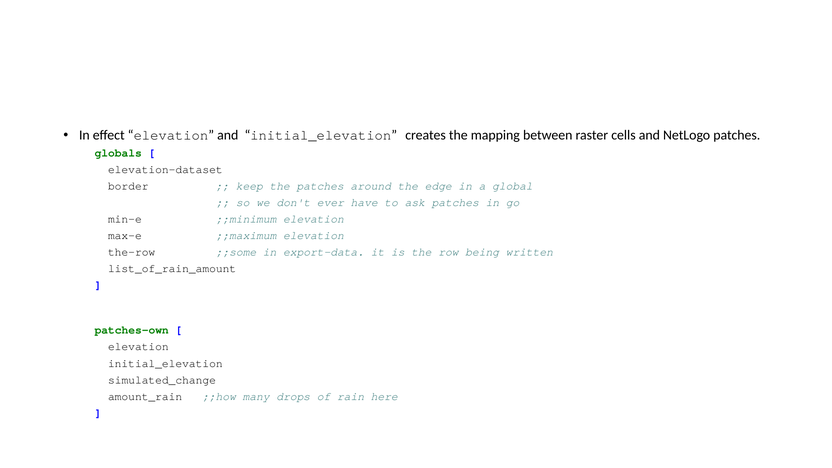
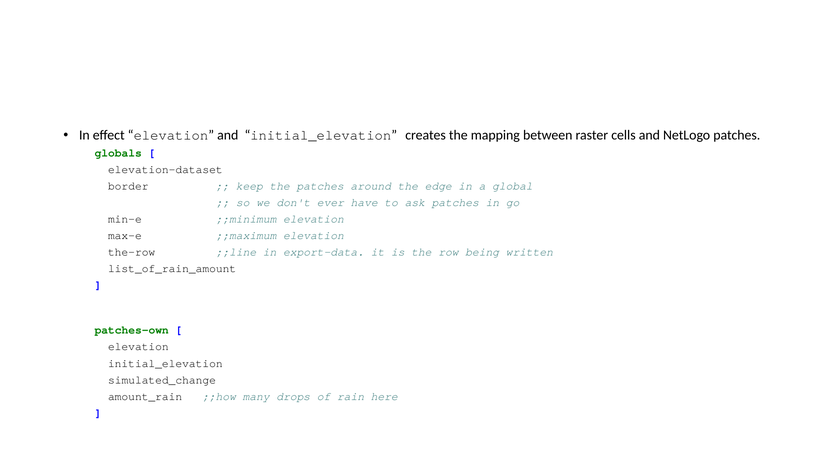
;;some: ;;some -> ;;line (236, 252)
